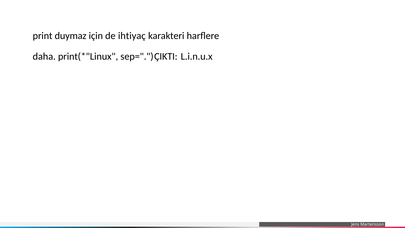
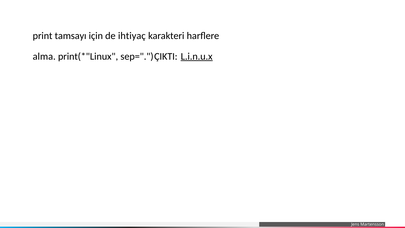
duymaz: duymaz -> tamsayı (71, 36)
daha: daha -> alma (44, 56)
L.i.n.u.x underline: none -> present (197, 56)
